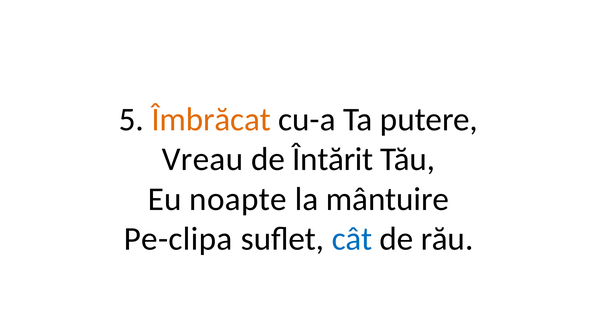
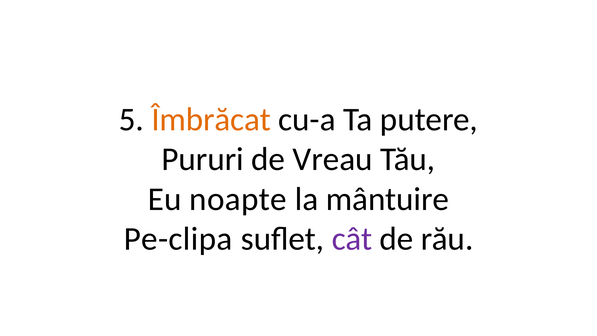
Vreau: Vreau -> Pururi (203, 159)
Întărit: Întărit -> Vreau (333, 159)
cât colour: blue -> purple (352, 239)
